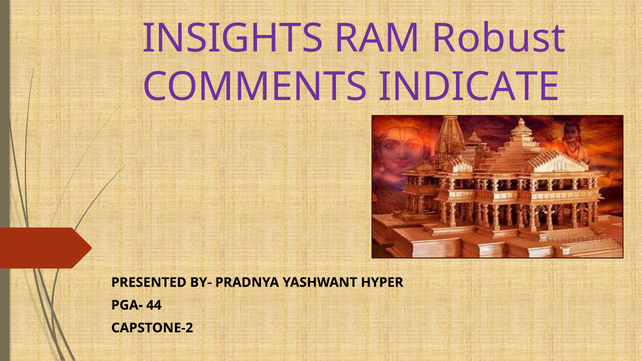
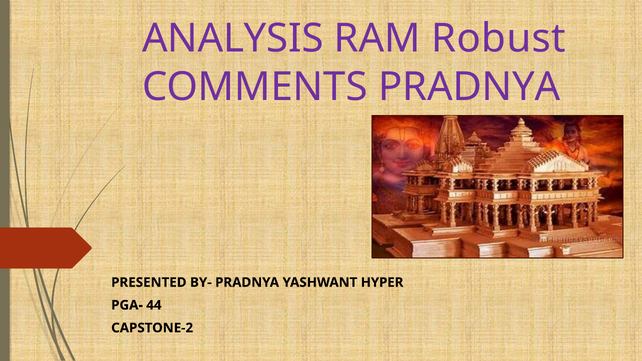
INSIGHTS: INSIGHTS -> ANALYSIS (233, 39)
COMMENTS INDICATE: INDICATE -> PRADNYA (469, 87)
